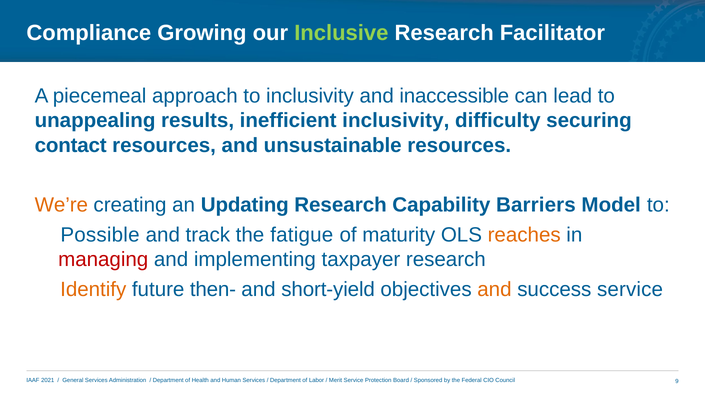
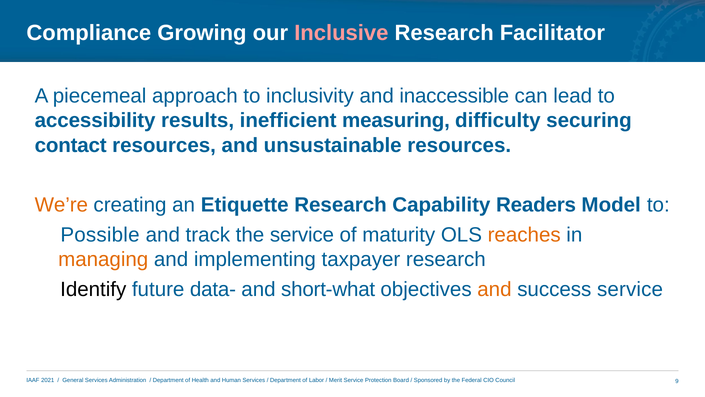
Inclusive colour: light green -> pink (341, 33)
unappealing: unappealing -> accessibility (95, 120)
inefficient inclusivity: inclusivity -> measuring (396, 120)
Updating: Updating -> Etiquette (245, 205)
Barriers: Barriers -> Readers (536, 205)
the fatigue: fatigue -> service (302, 235)
managing colour: red -> orange (103, 259)
Identify colour: orange -> black (93, 289)
then-: then- -> data- (213, 289)
short-yield: short-yield -> short-what (328, 289)
